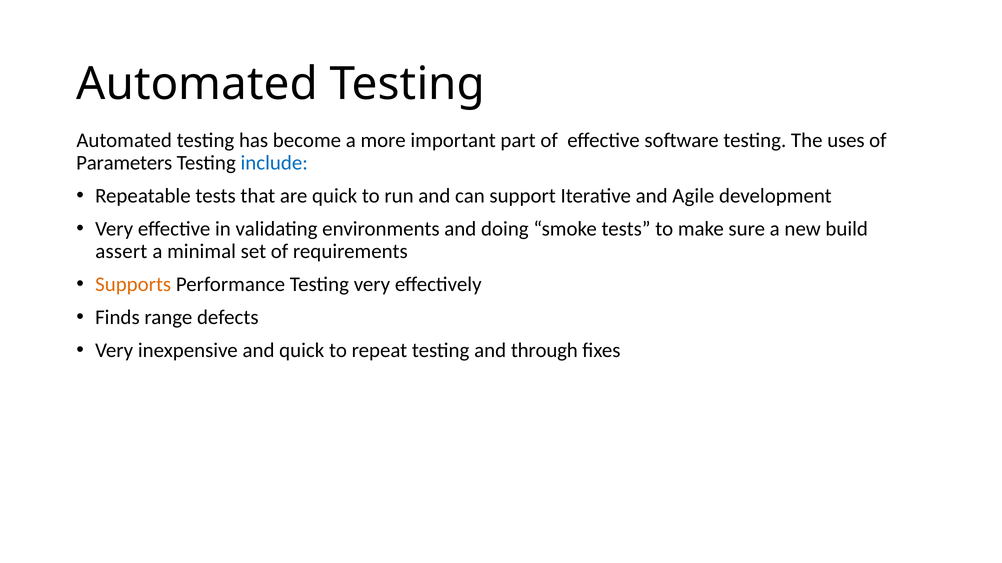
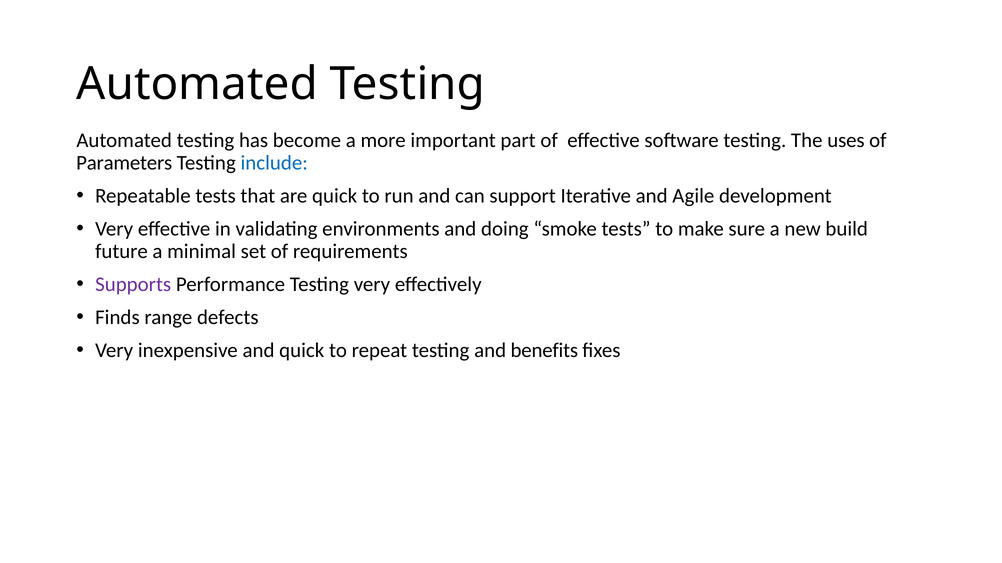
assert: assert -> future (121, 251)
Supports colour: orange -> purple (133, 285)
through: through -> benefits (544, 351)
